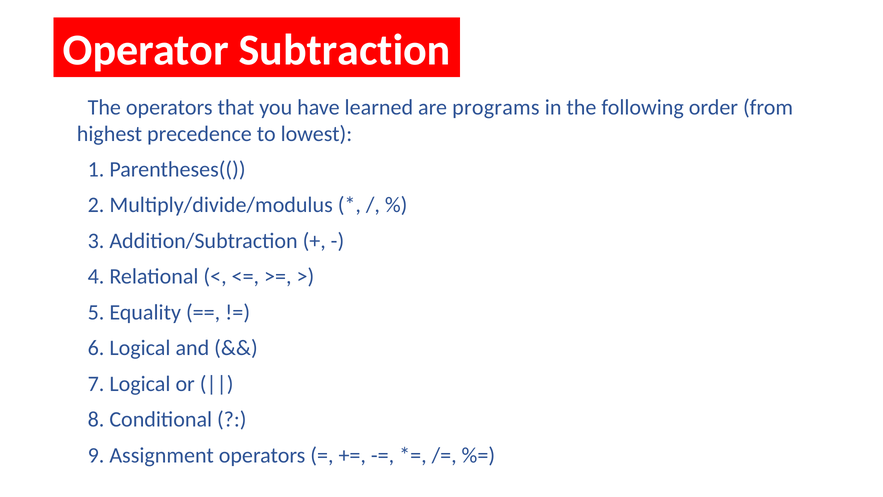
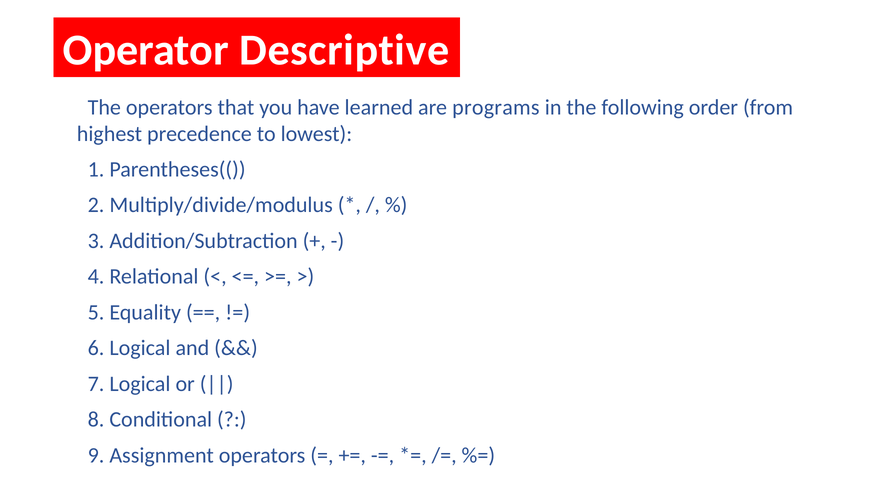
Subtraction: Subtraction -> Descriptive (344, 50)
